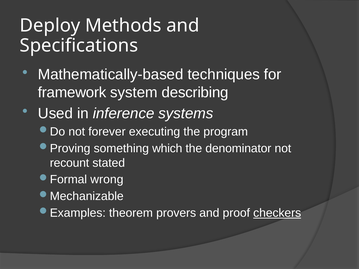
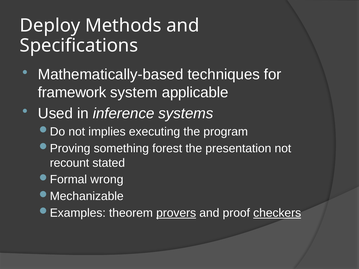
describing: describing -> applicable (195, 93)
forever: forever -> implies (107, 132)
which: which -> forest (167, 149)
denominator: denominator -> presentation (238, 149)
provers underline: none -> present (176, 213)
